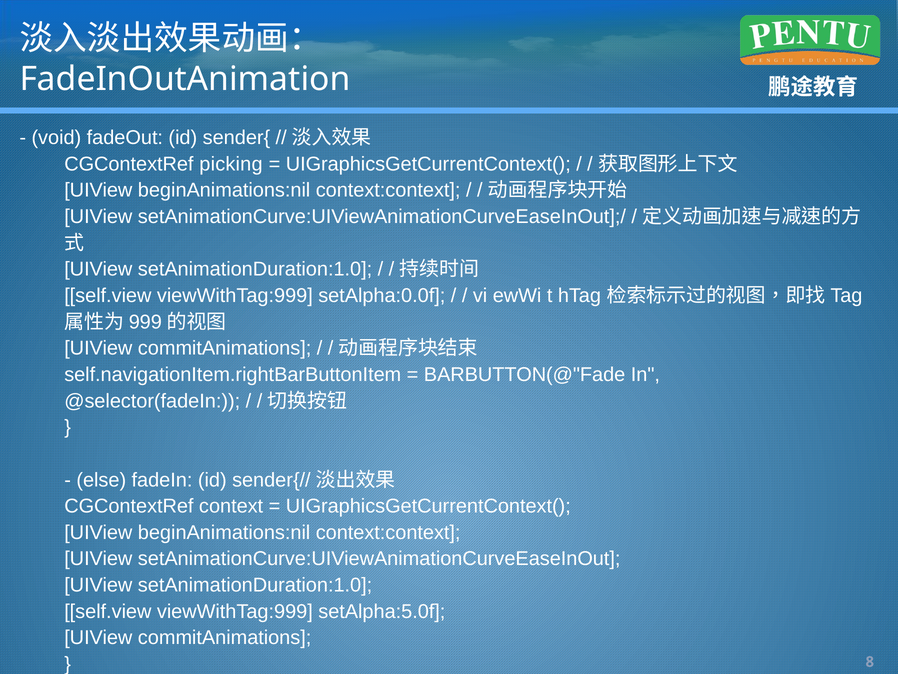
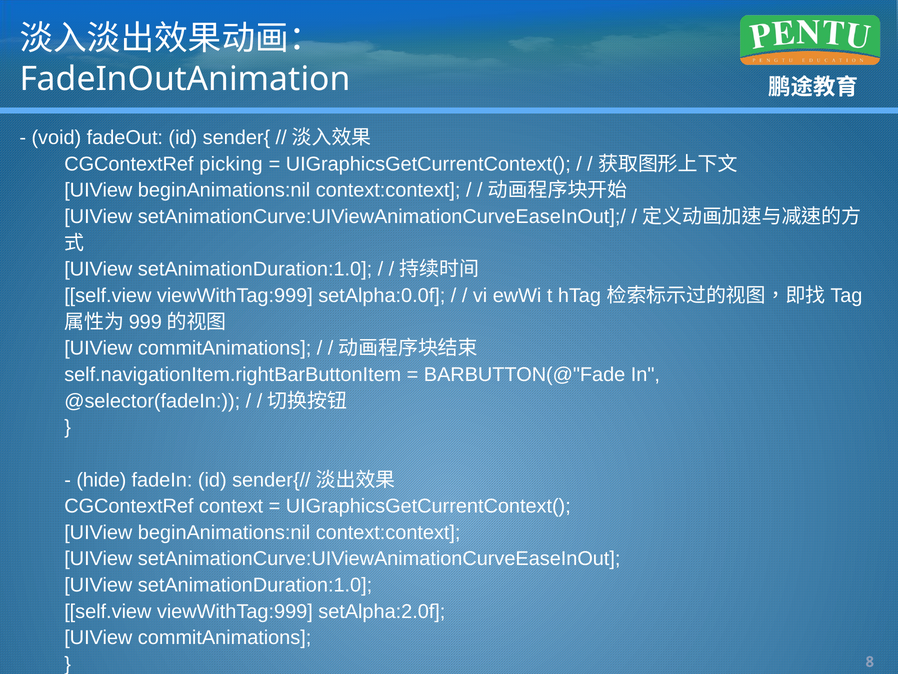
else: else -> hide (101, 480)
setAlpha:5.0f: setAlpha:5.0f -> setAlpha:2.0f (382, 611)
